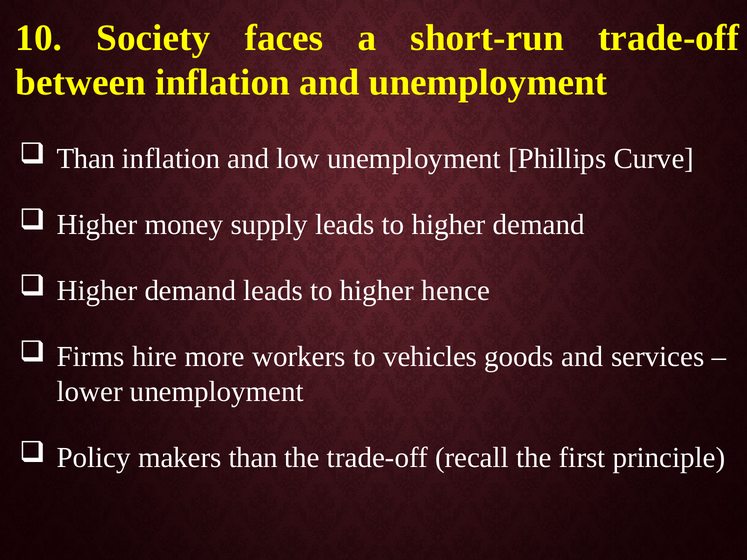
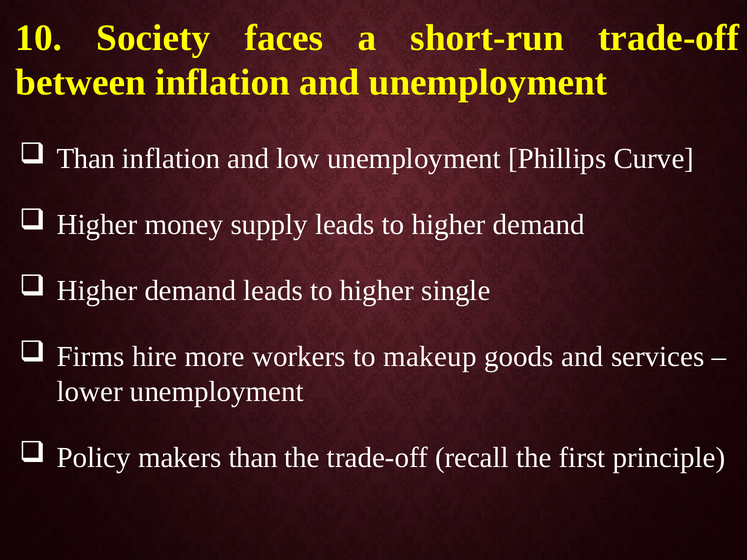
hence: hence -> single (456, 291)
vehicles: vehicles -> makeup (430, 357)
